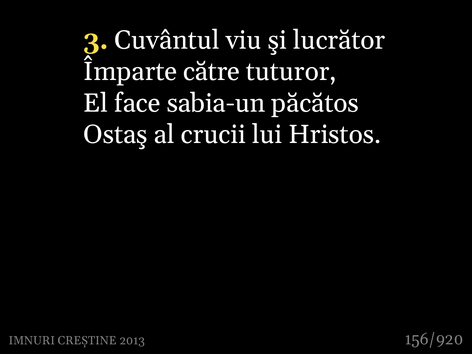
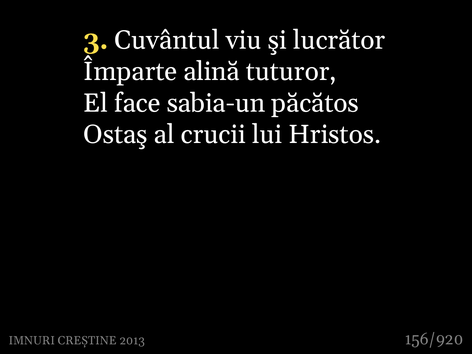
către: către -> alină (212, 72)
